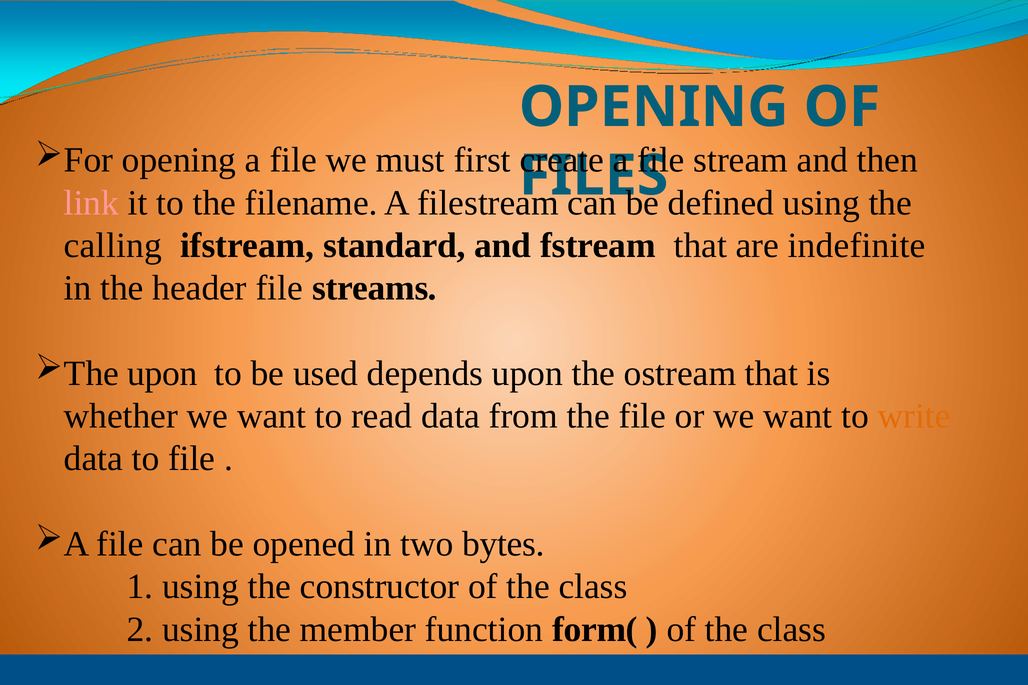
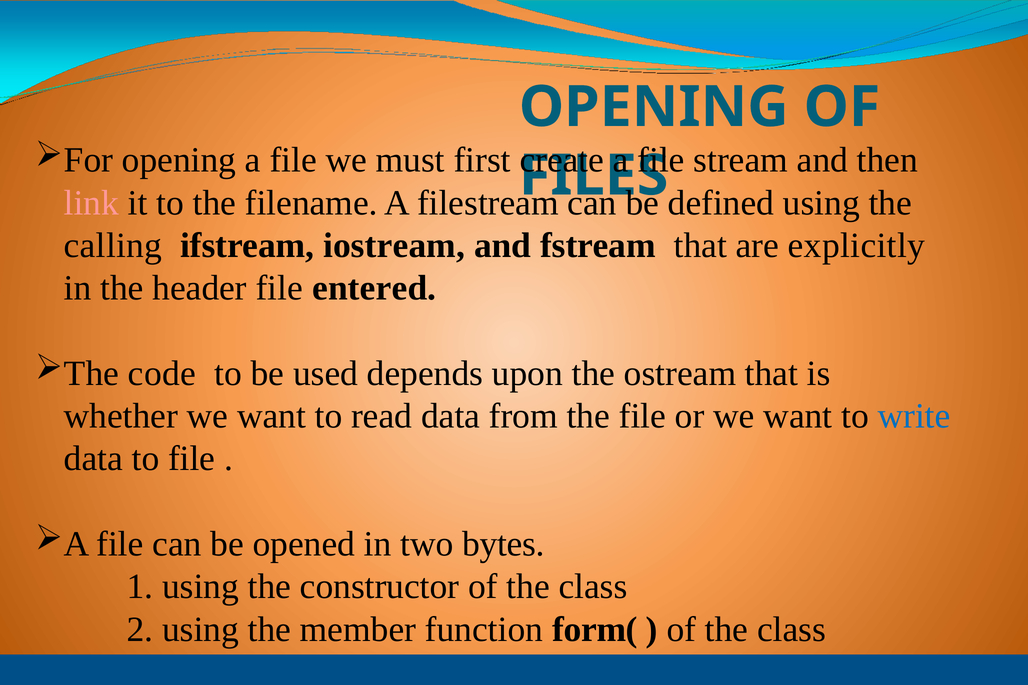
standard: standard -> iostream (394, 246)
indefinite: indefinite -> explicitly (856, 246)
streams: streams -> entered (374, 288)
upon: upon -> code (162, 374)
write colour: orange -> blue (914, 416)
